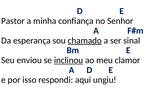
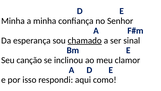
Pastor: Pastor -> Minha (13, 21)
enviou: enviou -> canção (29, 60)
inclinou underline: present -> none (69, 60)
ungiu: ungiu -> como (105, 79)
